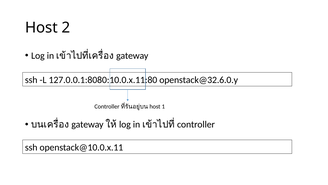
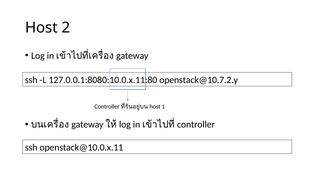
openstack@32.6.0.y: openstack@32.6.0.y -> openstack@10.7.2.y (199, 80)
